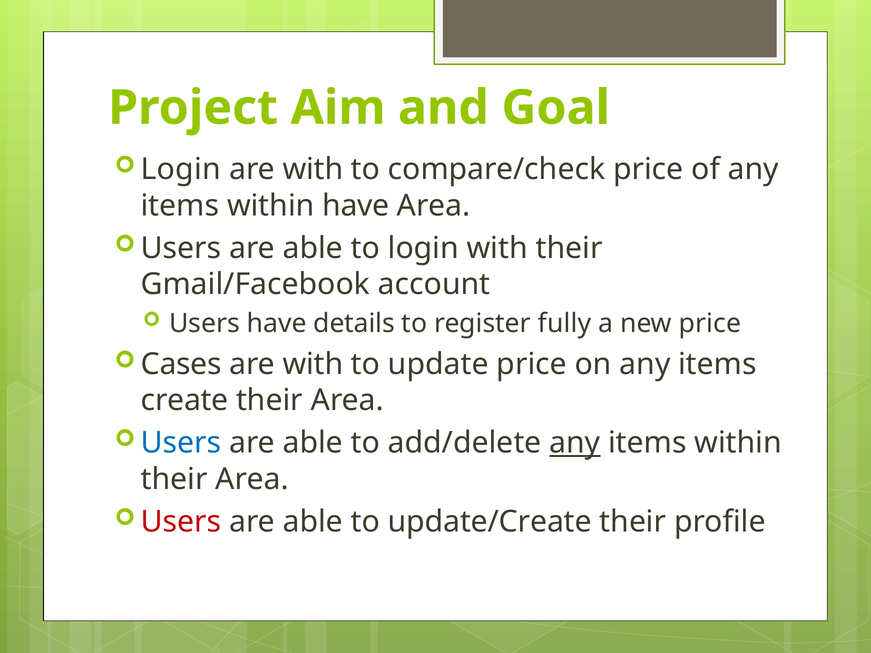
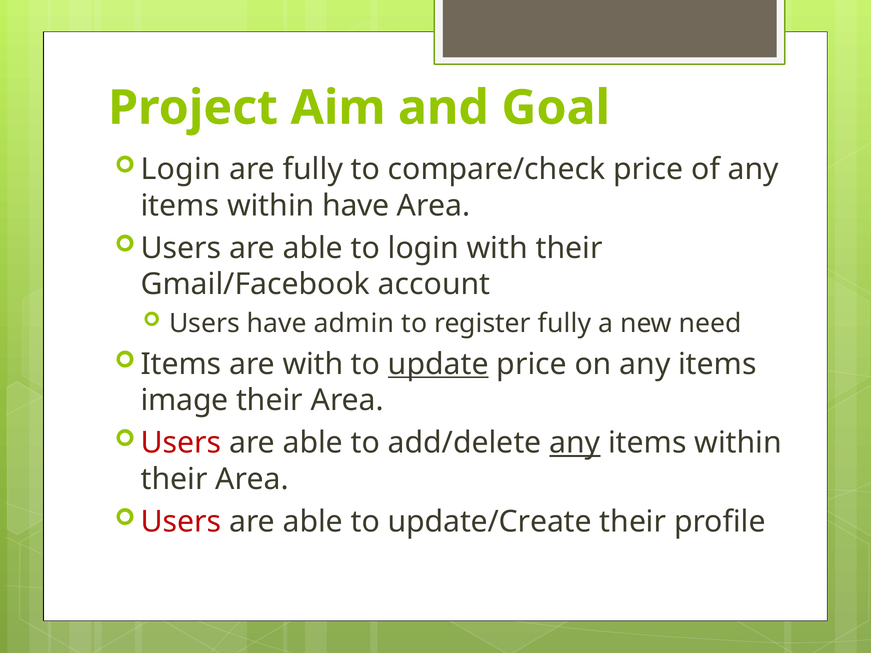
with: with -> fully (313, 169)
details: details -> admin (354, 324)
new price: price -> need (710, 324)
Cases: Cases -> Items (181, 364)
update underline: none -> present (438, 364)
create: create -> image (185, 401)
Users colour: blue -> red (181, 443)
